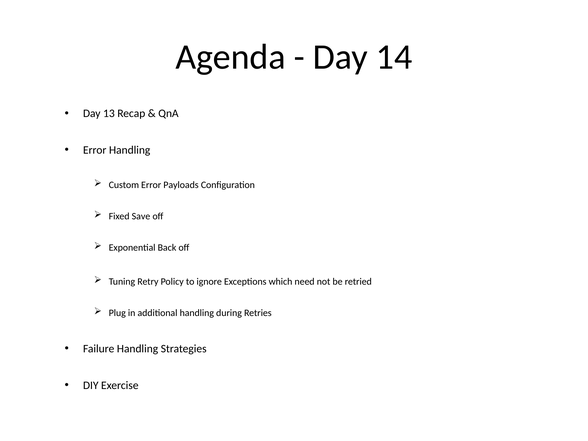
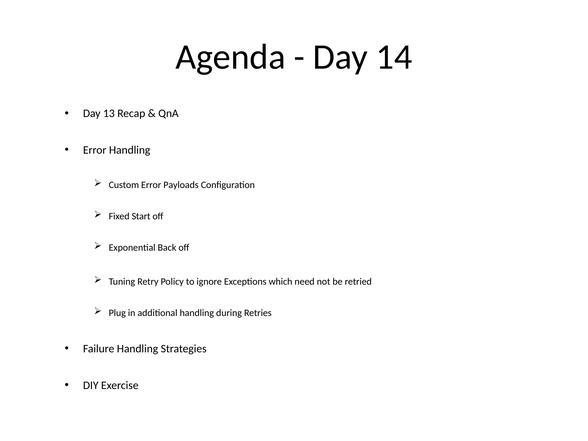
Save: Save -> Start (141, 216)
